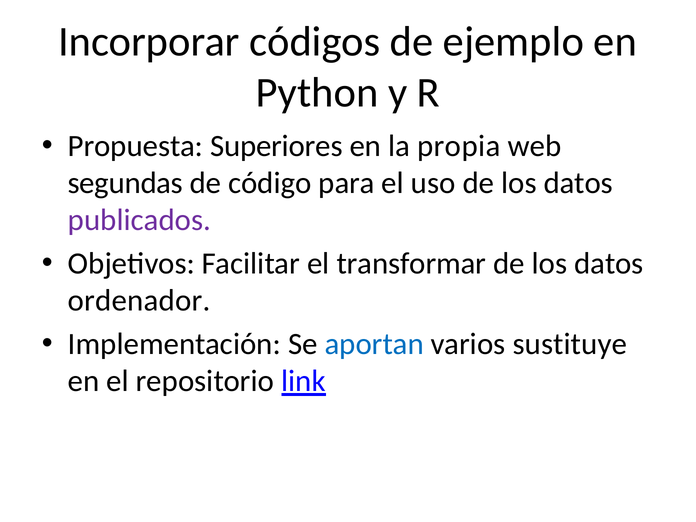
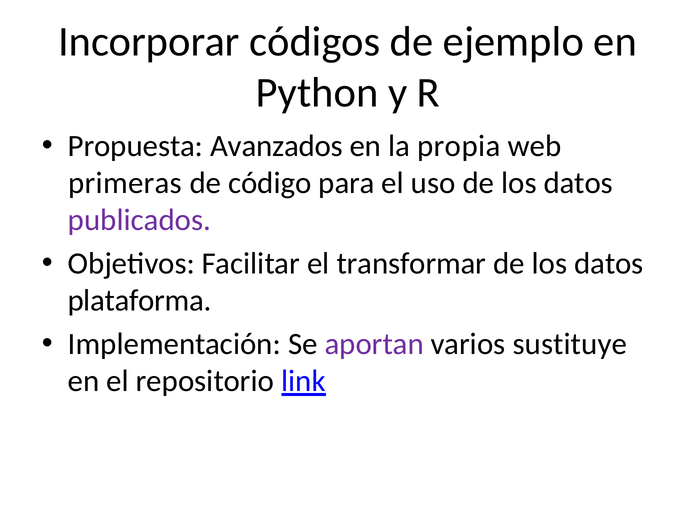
Superiores: Superiores -> Avanzados (276, 146)
segundas: segundas -> primeras (125, 183)
ordenador: ordenador -> plataforma (140, 301)
aportan colour: blue -> purple (374, 344)
